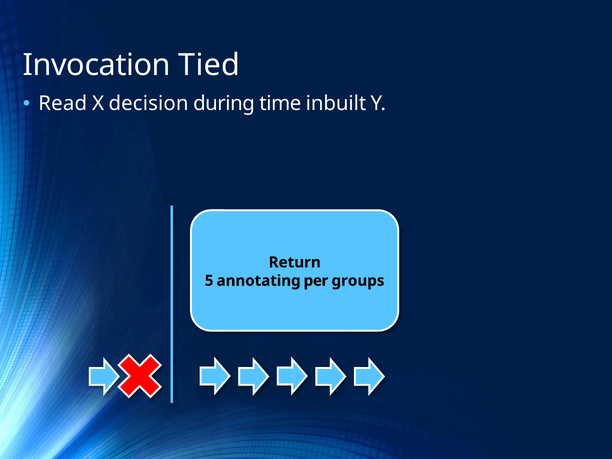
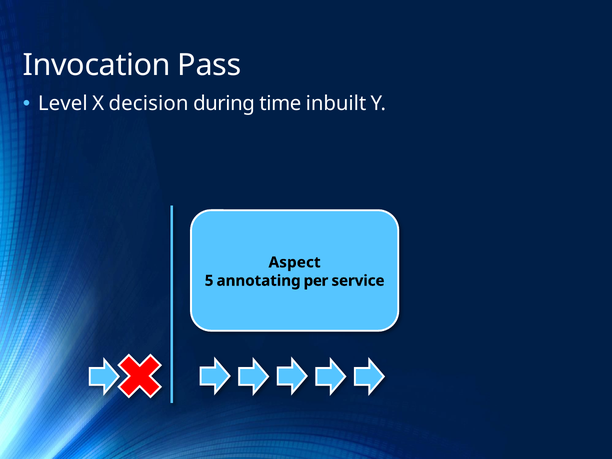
Tied: Tied -> Pass (209, 65)
Read: Read -> Level (63, 104)
Return: Return -> Aspect (295, 262)
groups: groups -> service (358, 281)
